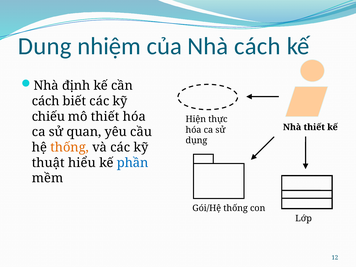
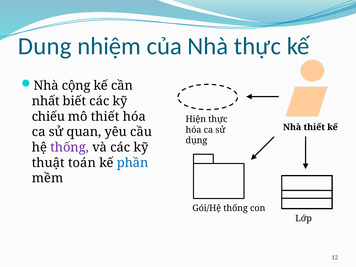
Nhà cách: cách -> thực (257, 46)
định: định -> cộng (76, 86)
cách: cách -> nhất (46, 101)
thống colour: orange -> purple (70, 147)
hiểu: hiểu -> toán (82, 163)
